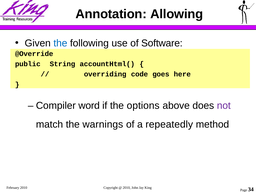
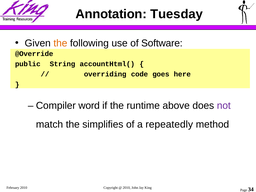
Allowing: Allowing -> Tuesday (177, 14)
the colour: blue -> orange (60, 43)
options: options -> runtime (143, 105)
warnings: warnings -> simplifies (103, 124)
